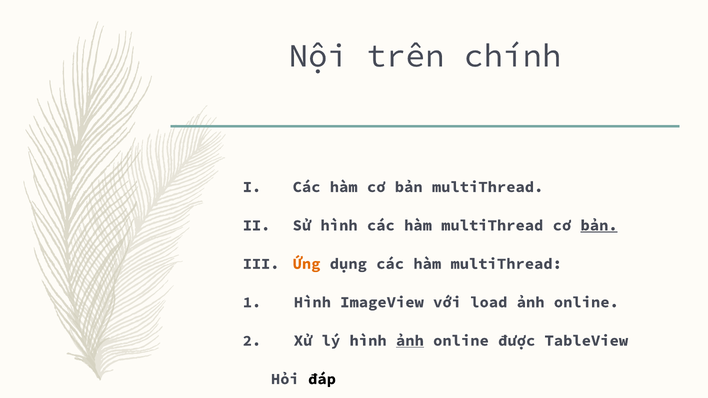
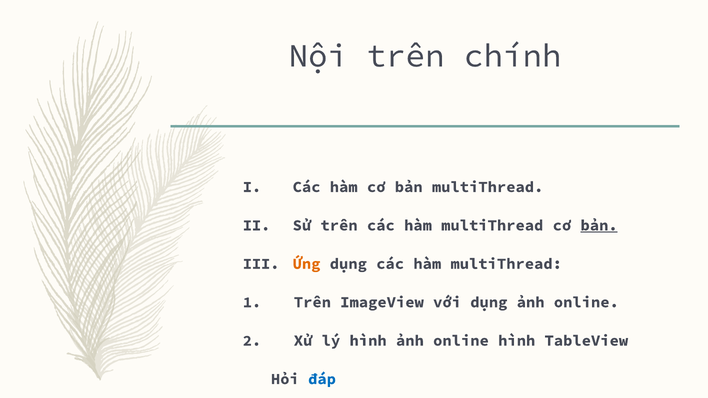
Sử hình: hình -> trên (339, 225)
Hình: Hình -> Trên (312, 302)
với load: load -> dụng (489, 302)
ảnh underline: present -> none (410, 341)
online được: được -> hình (517, 341)
đáp colour: black -> blue (322, 379)
